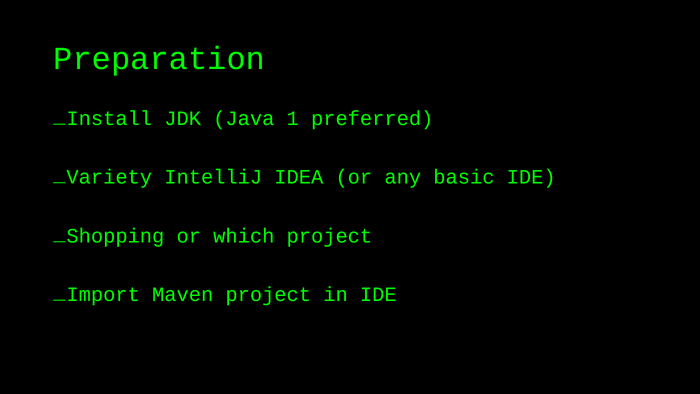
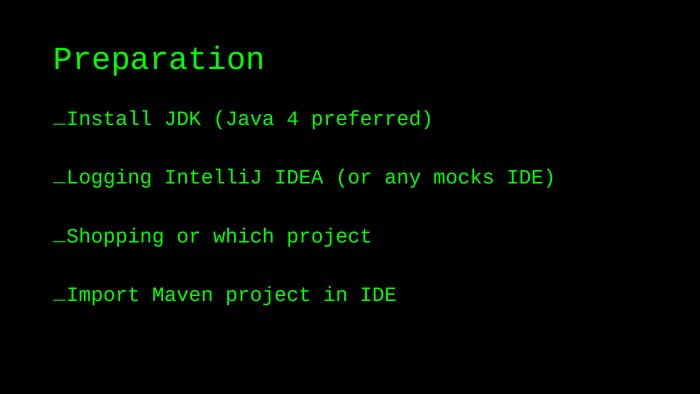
1: 1 -> 4 (293, 118)
Variety: Variety -> Logging (109, 177)
basic: basic -> mocks (464, 177)
